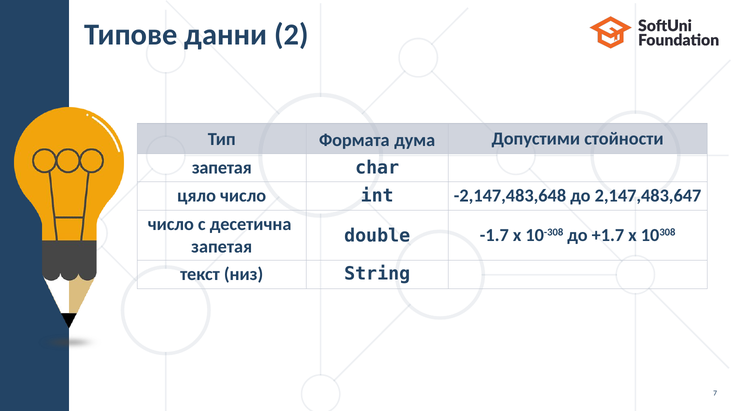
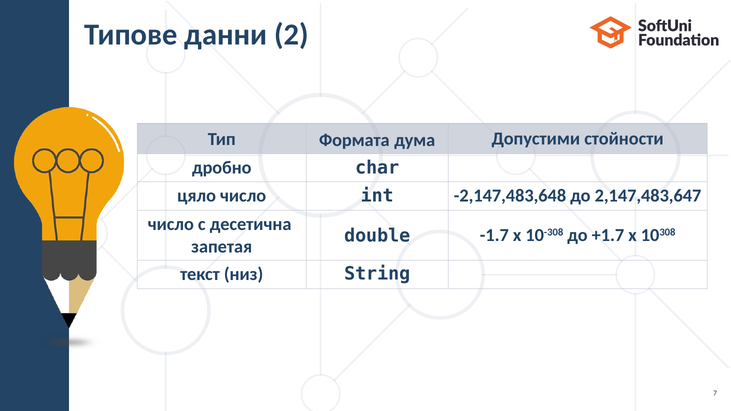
запетая: запетая -> дробно (222, 168)
